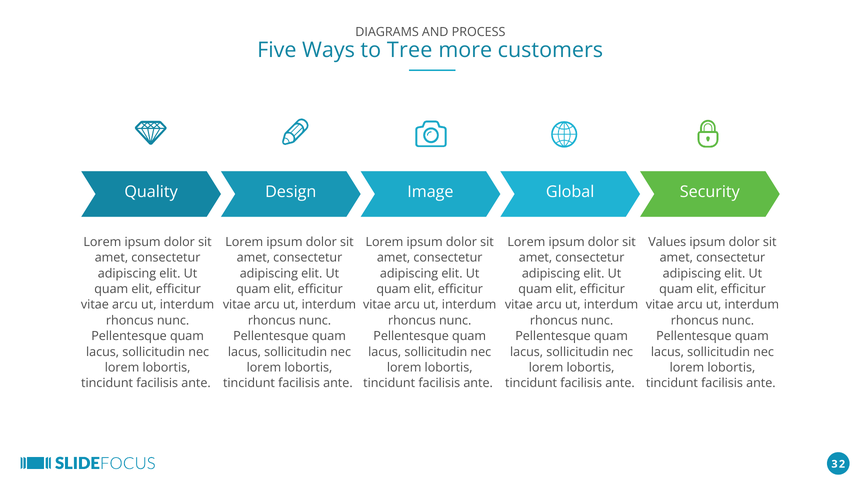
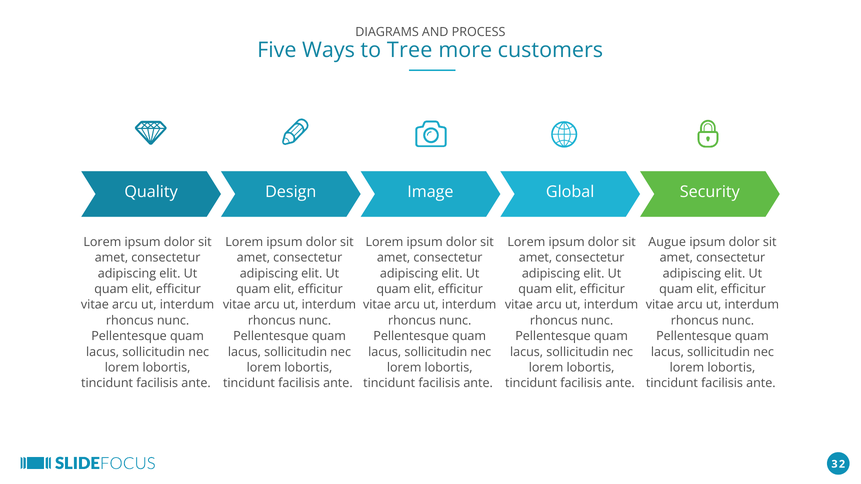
Values: Values -> Augue (667, 242)
